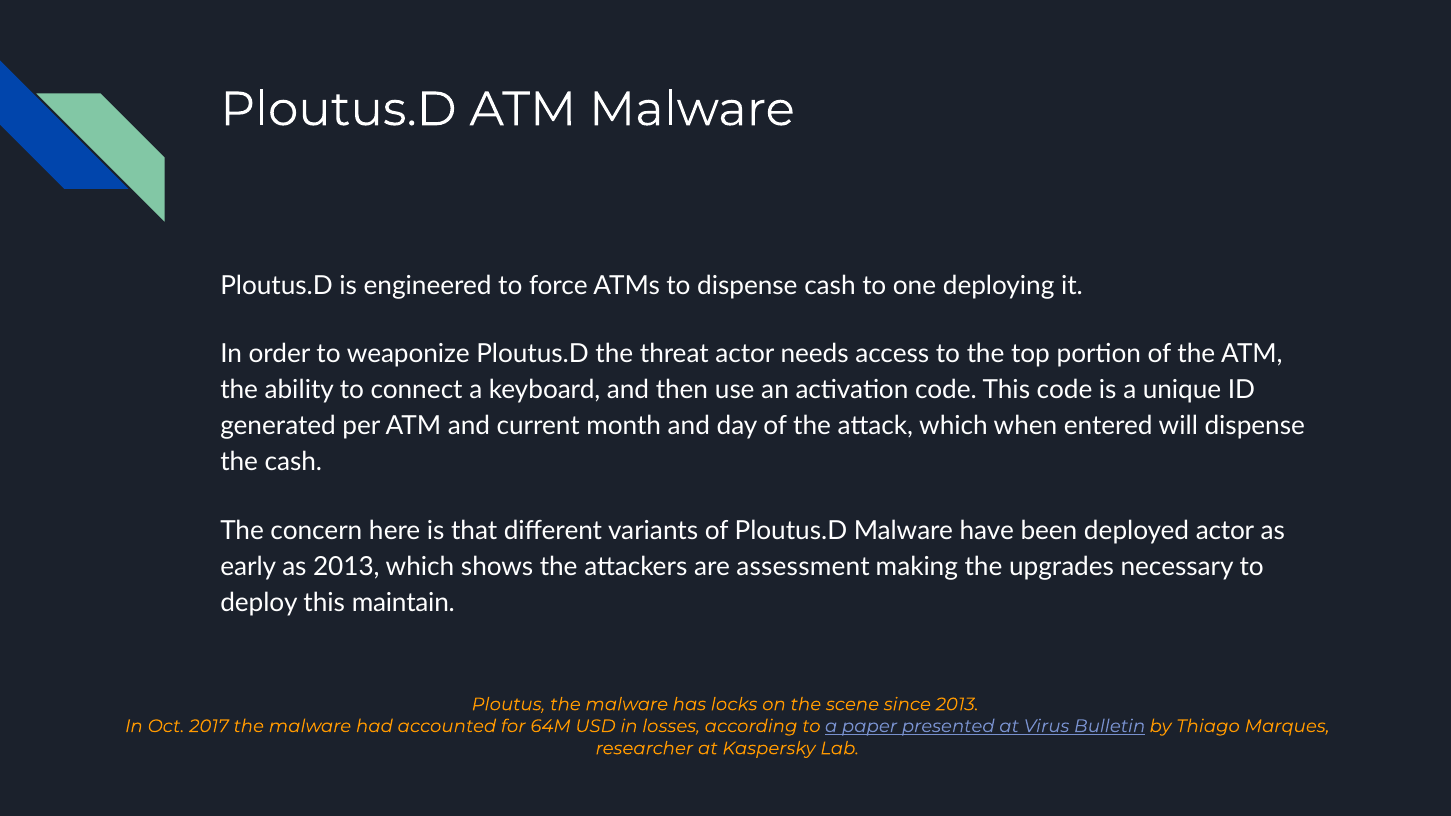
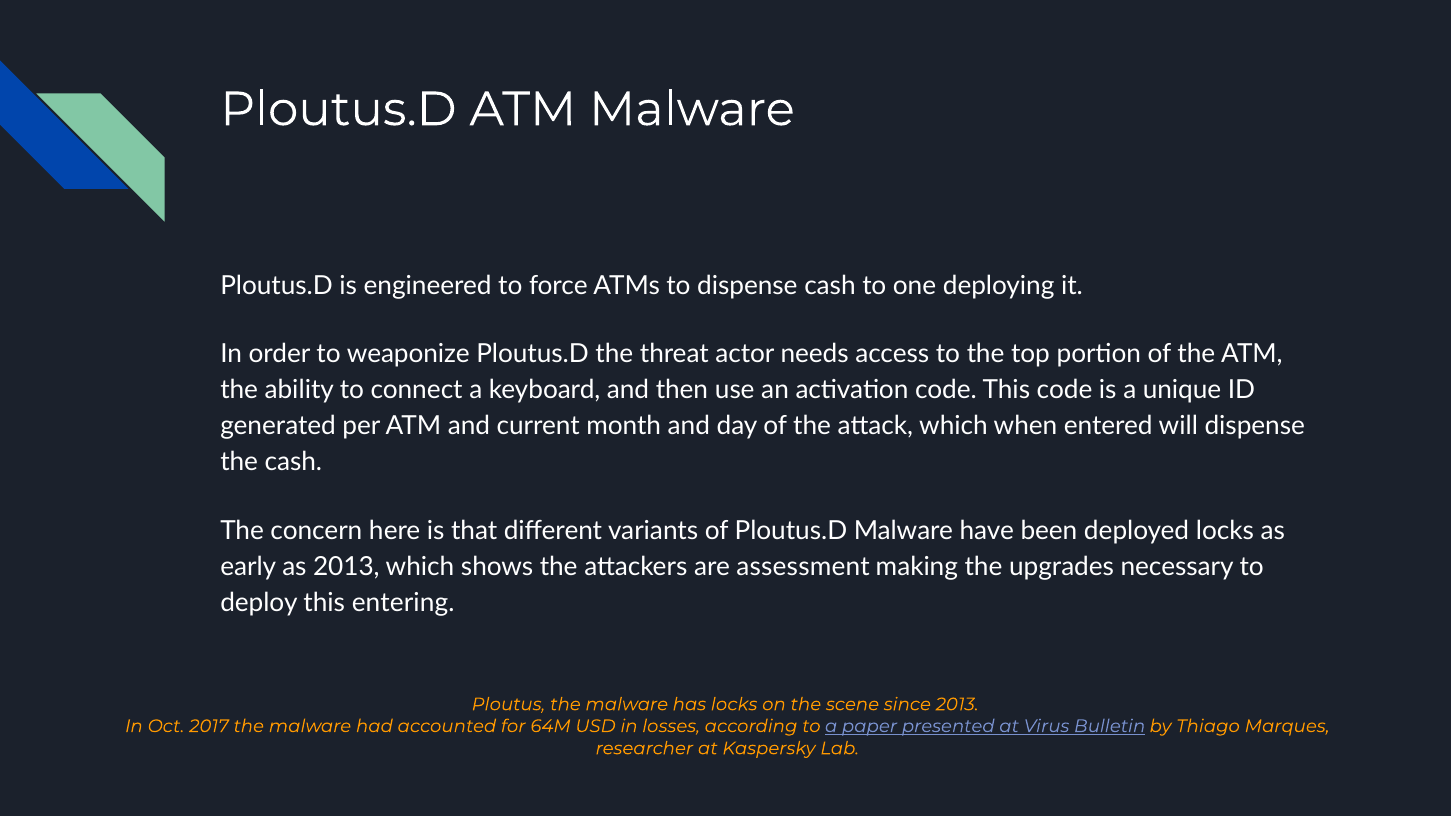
deployed actor: actor -> locks (1225, 531)
maintain: maintain -> entering (403, 603)
